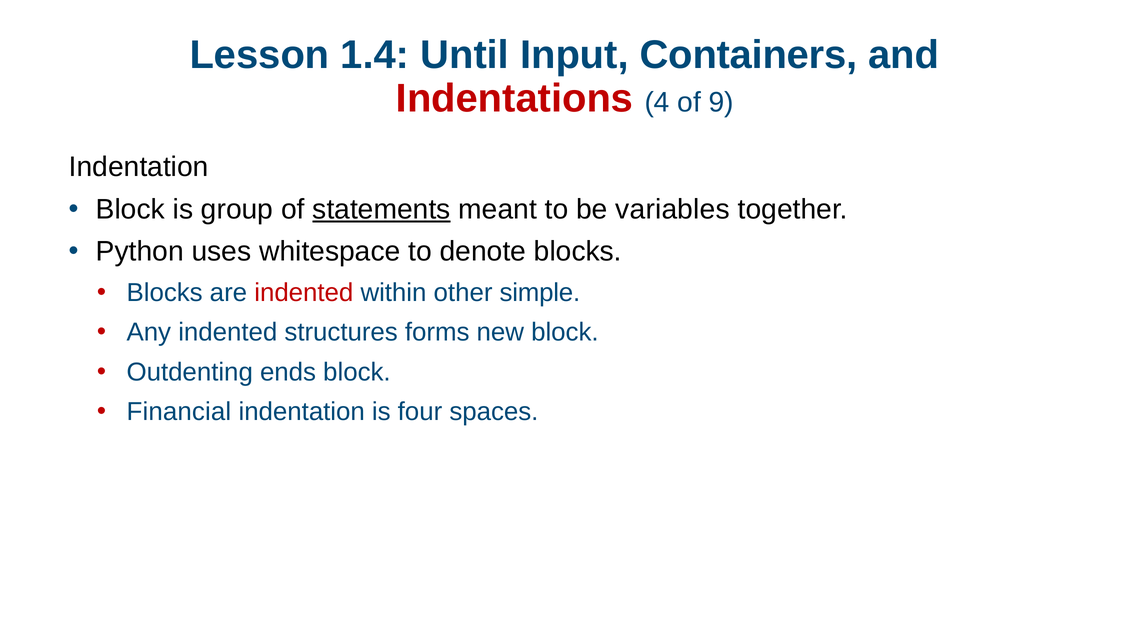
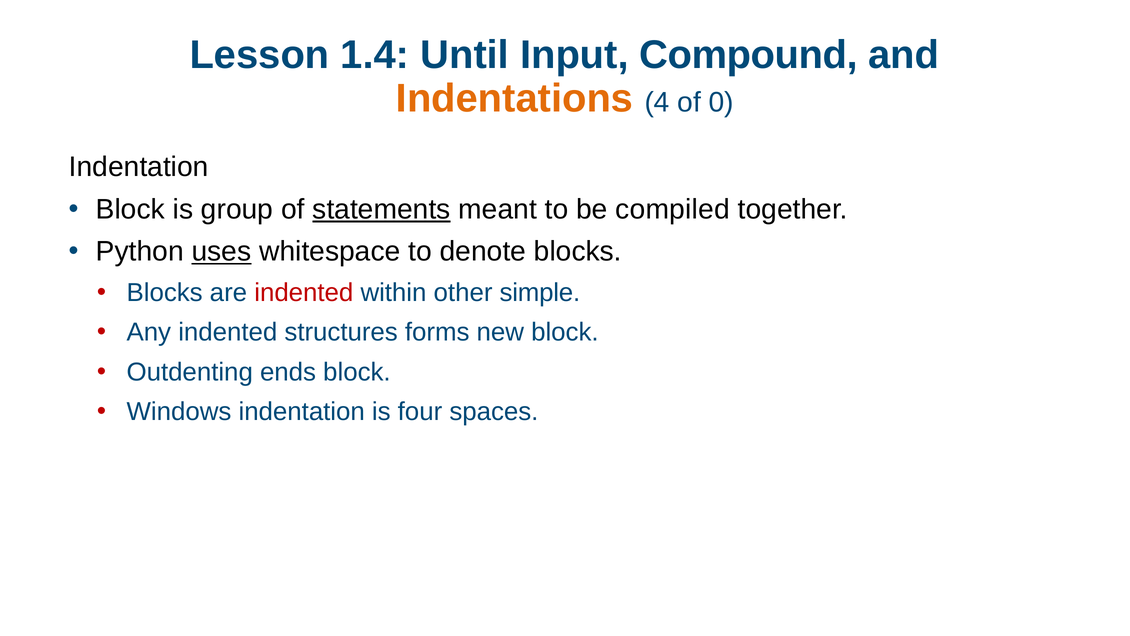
Containers: Containers -> Compound (749, 55)
Indentations colour: red -> orange (515, 98)
9: 9 -> 0 (721, 102)
variables: variables -> compiled (673, 209)
uses underline: none -> present (221, 251)
Financial: Financial -> Windows (179, 412)
